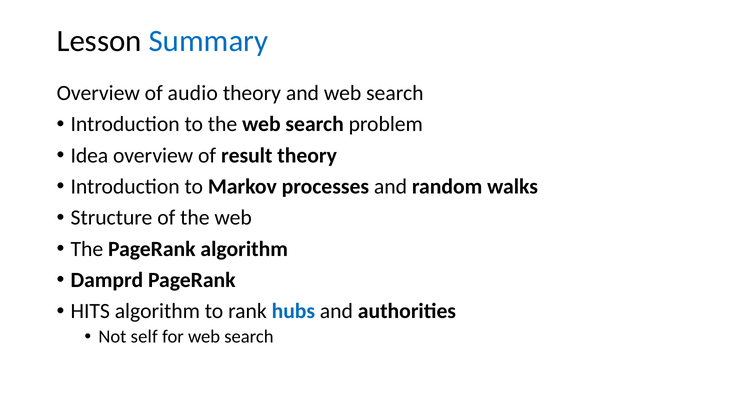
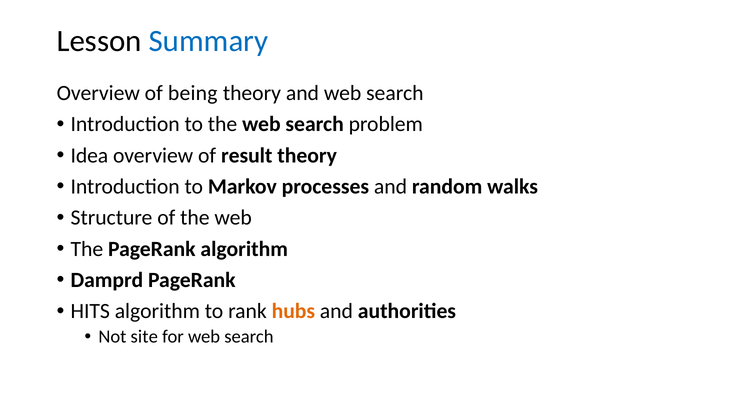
audio: audio -> being (193, 93)
hubs colour: blue -> orange (293, 311)
self: self -> site (144, 337)
